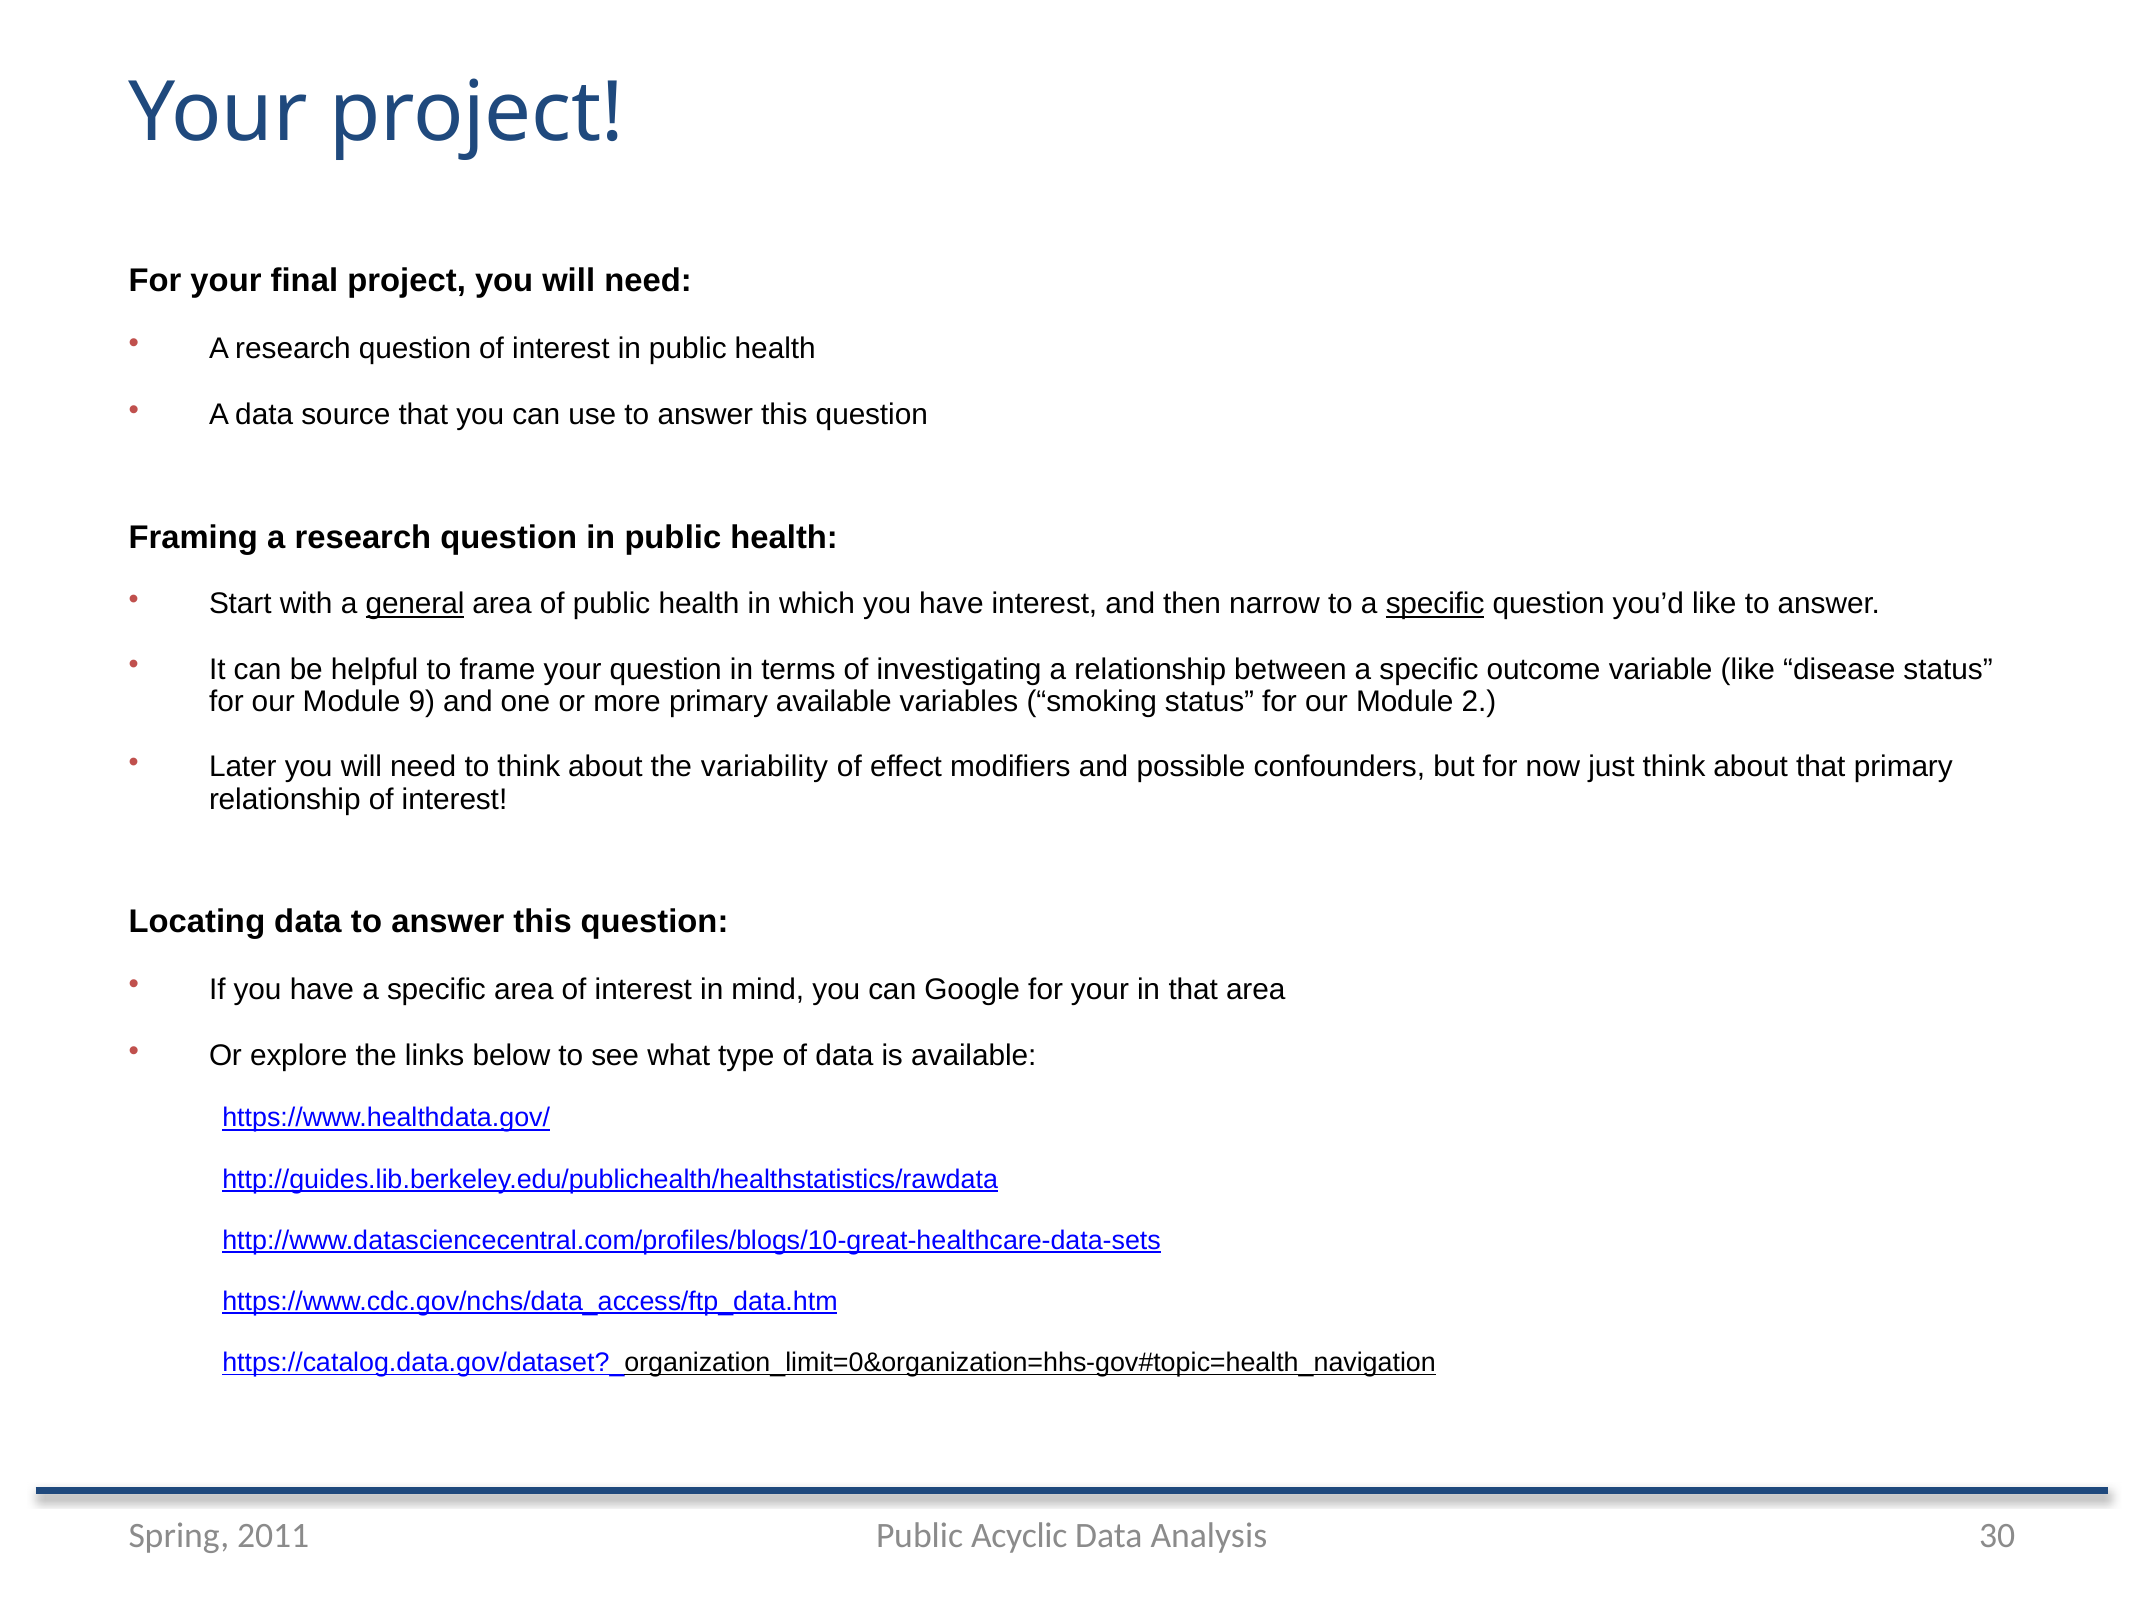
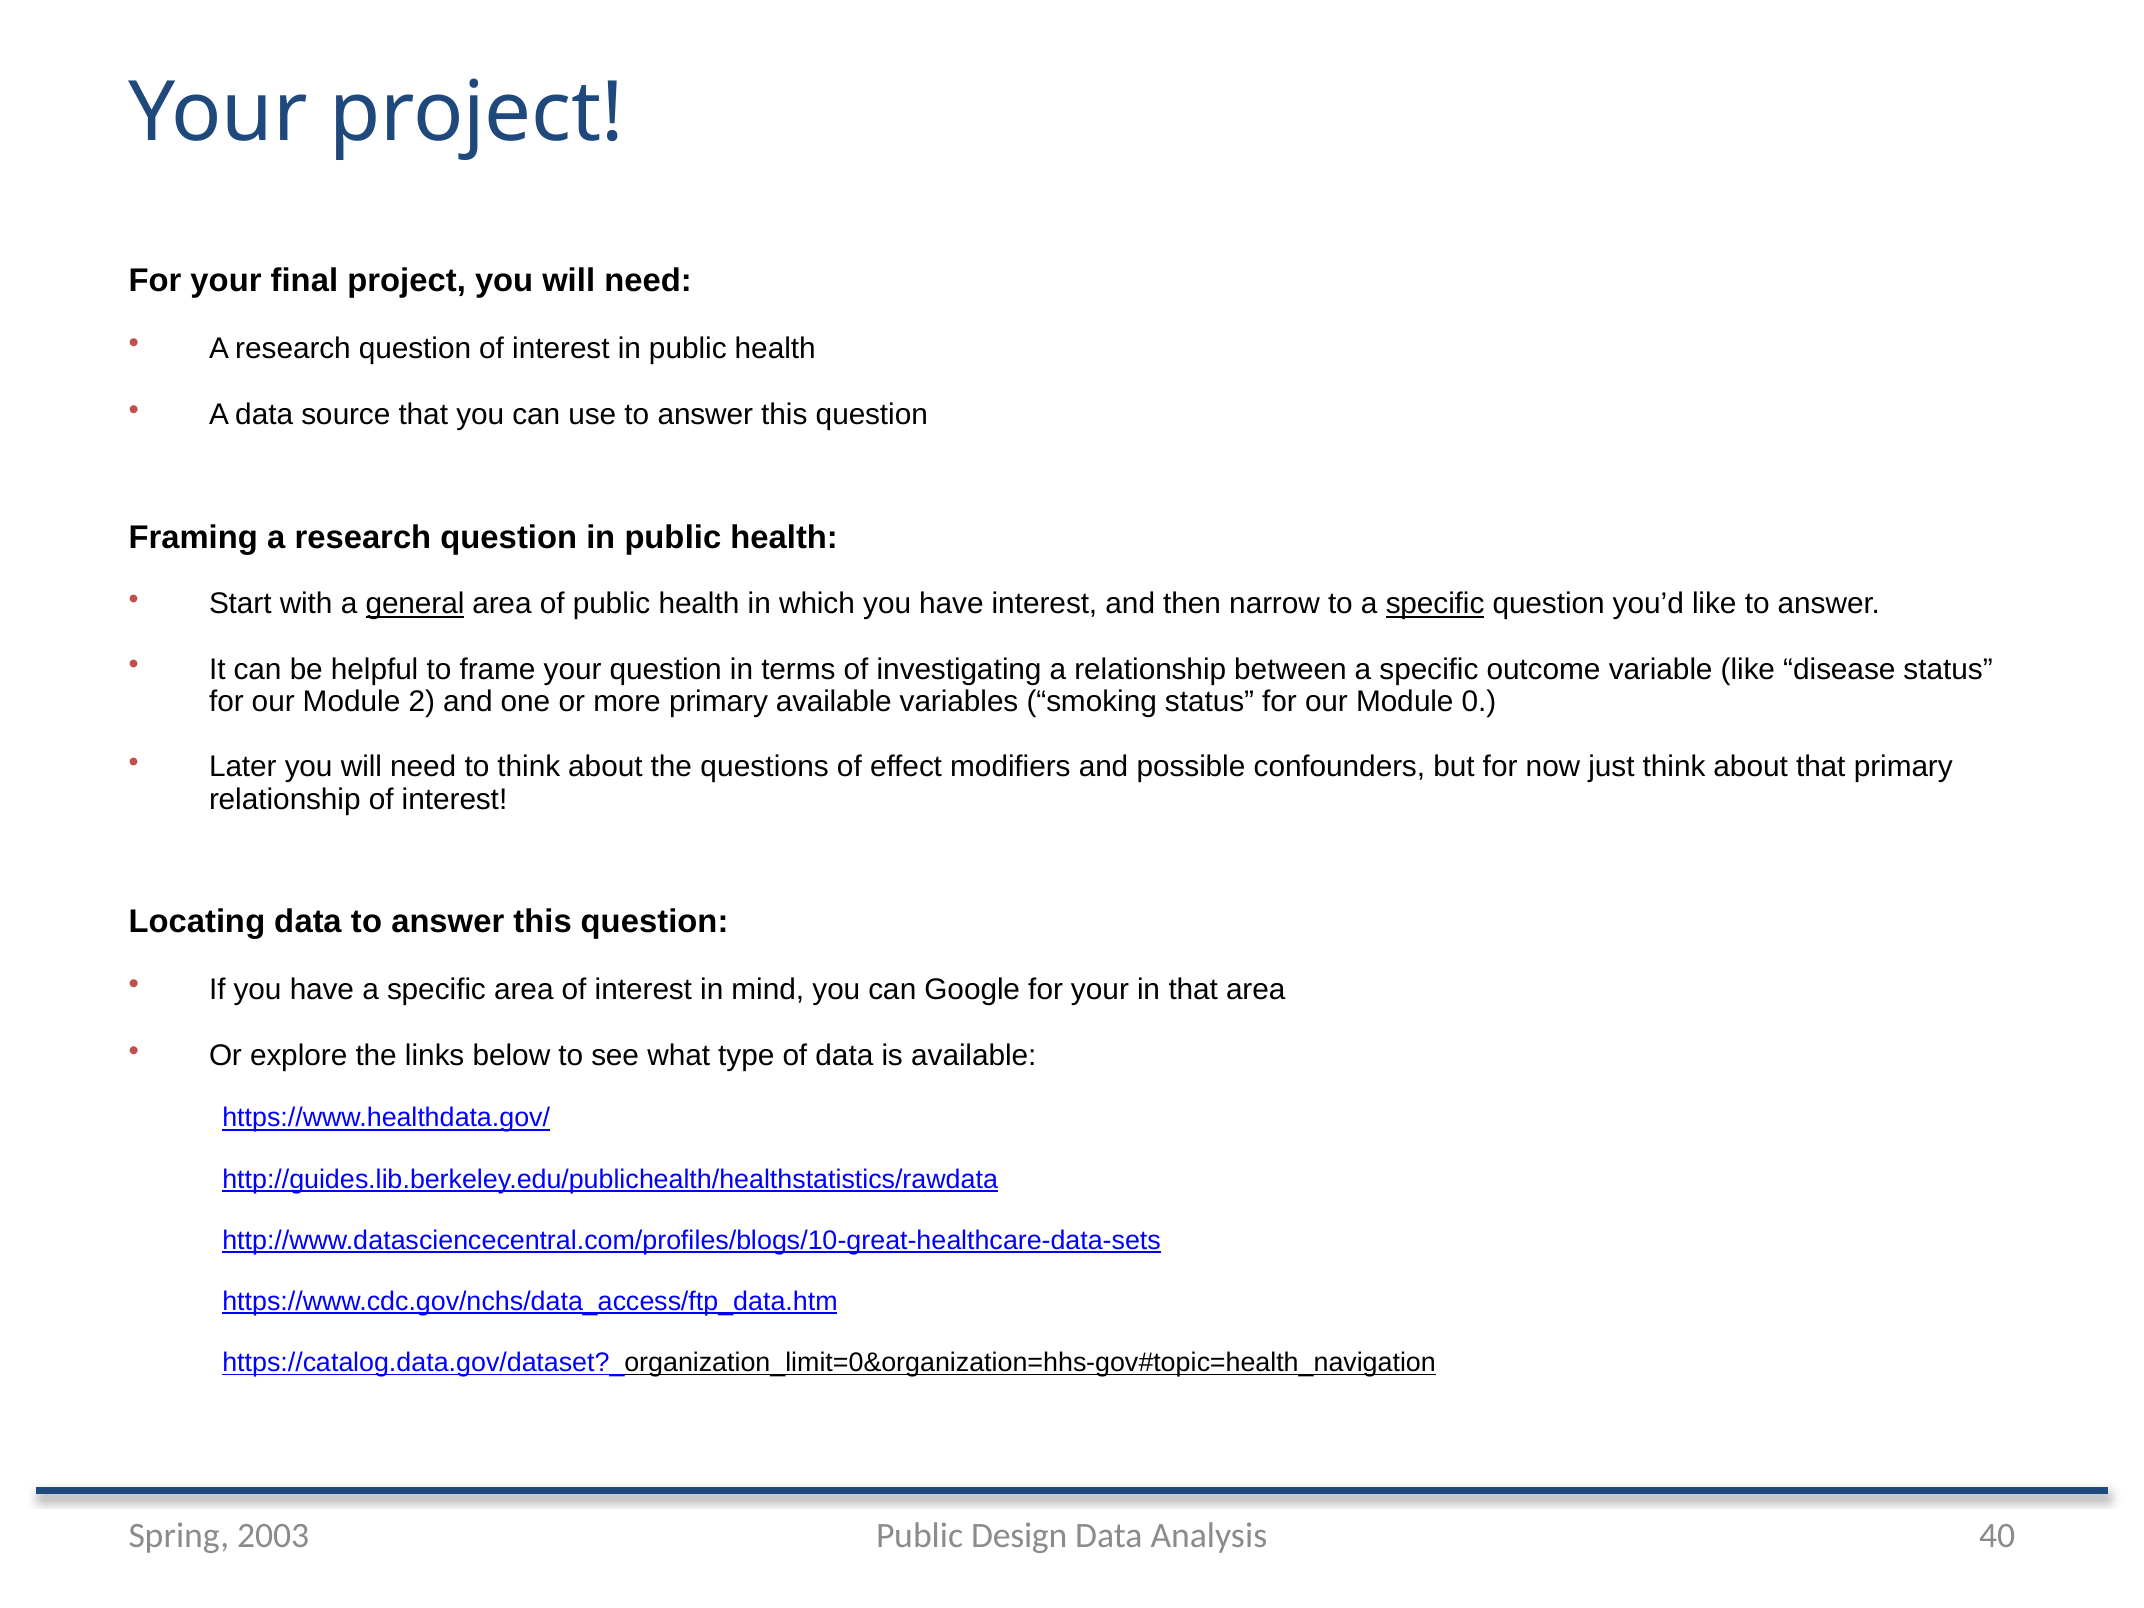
9: 9 -> 2 (422, 702)
2: 2 -> 0 (1479, 702)
variability: variability -> questions (765, 767)
Acyclic: Acyclic -> Design (1019, 1535)
30: 30 -> 40 (1997, 1535)
2011: 2011 -> 2003 (273, 1536)
